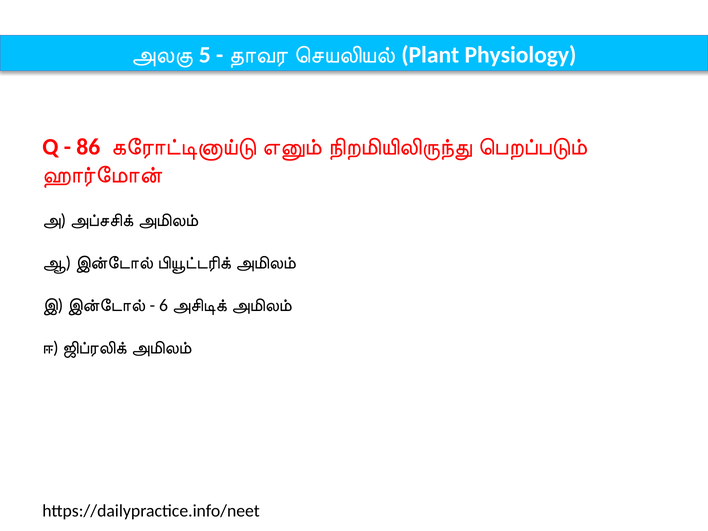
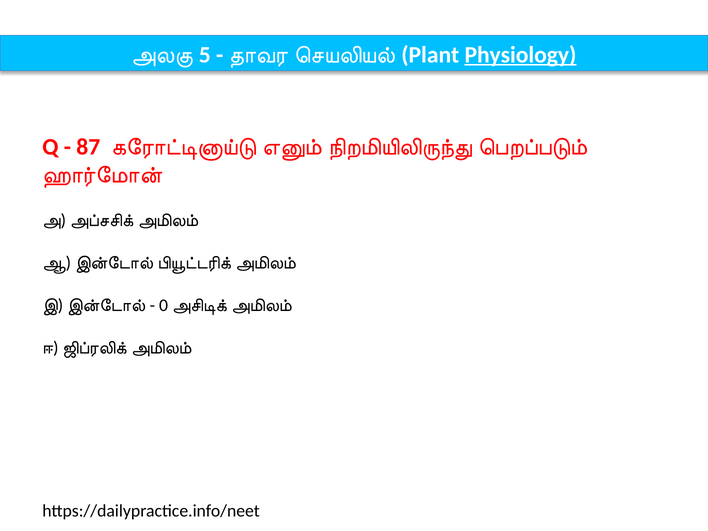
Physiology underline: none -> present (520, 55)
86: 86 -> 87 (88, 147)
6: 6 -> 0 (163, 306)
